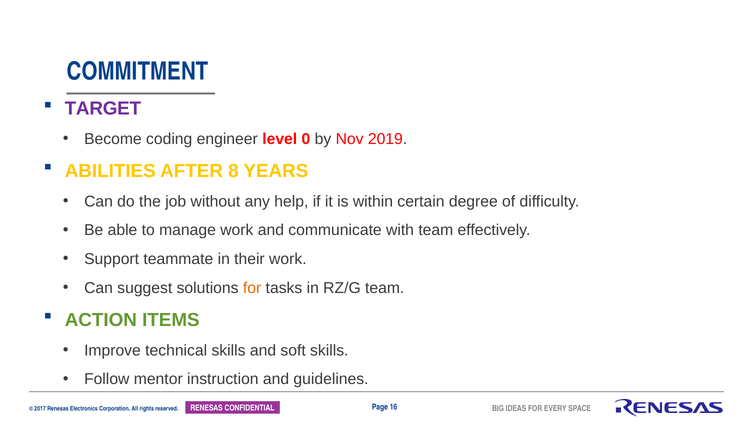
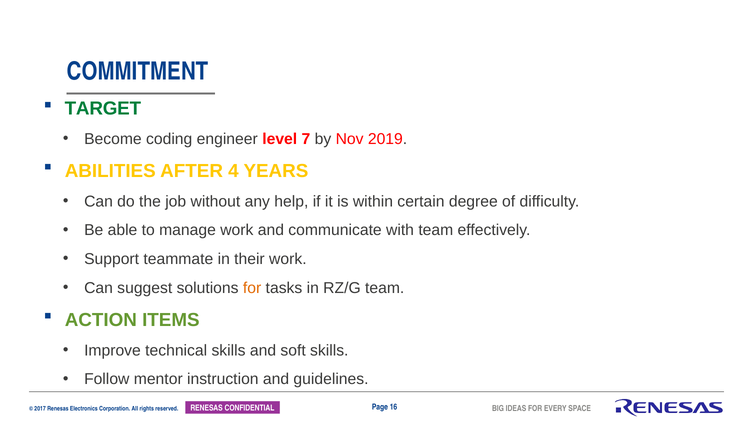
TARGET colour: purple -> green (103, 108)
0: 0 -> 7 (306, 139)
8: 8 -> 4 (233, 171)
